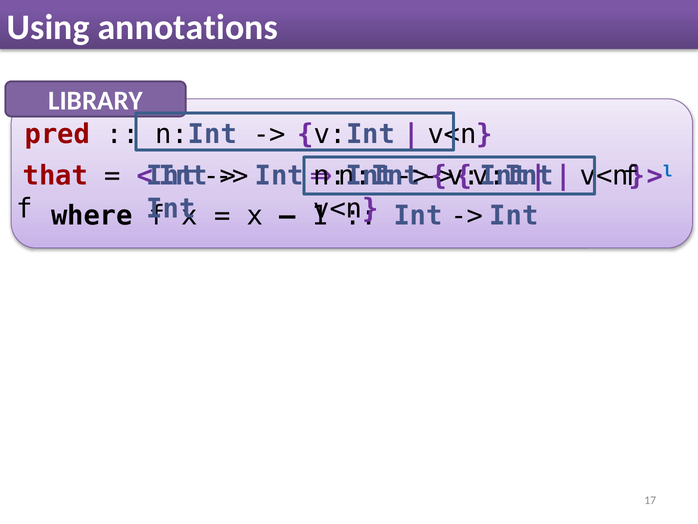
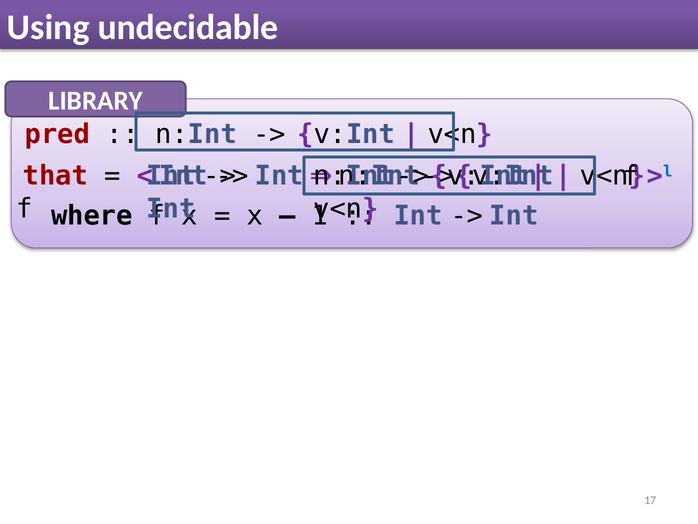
annotations: annotations -> undecidable (188, 27)
